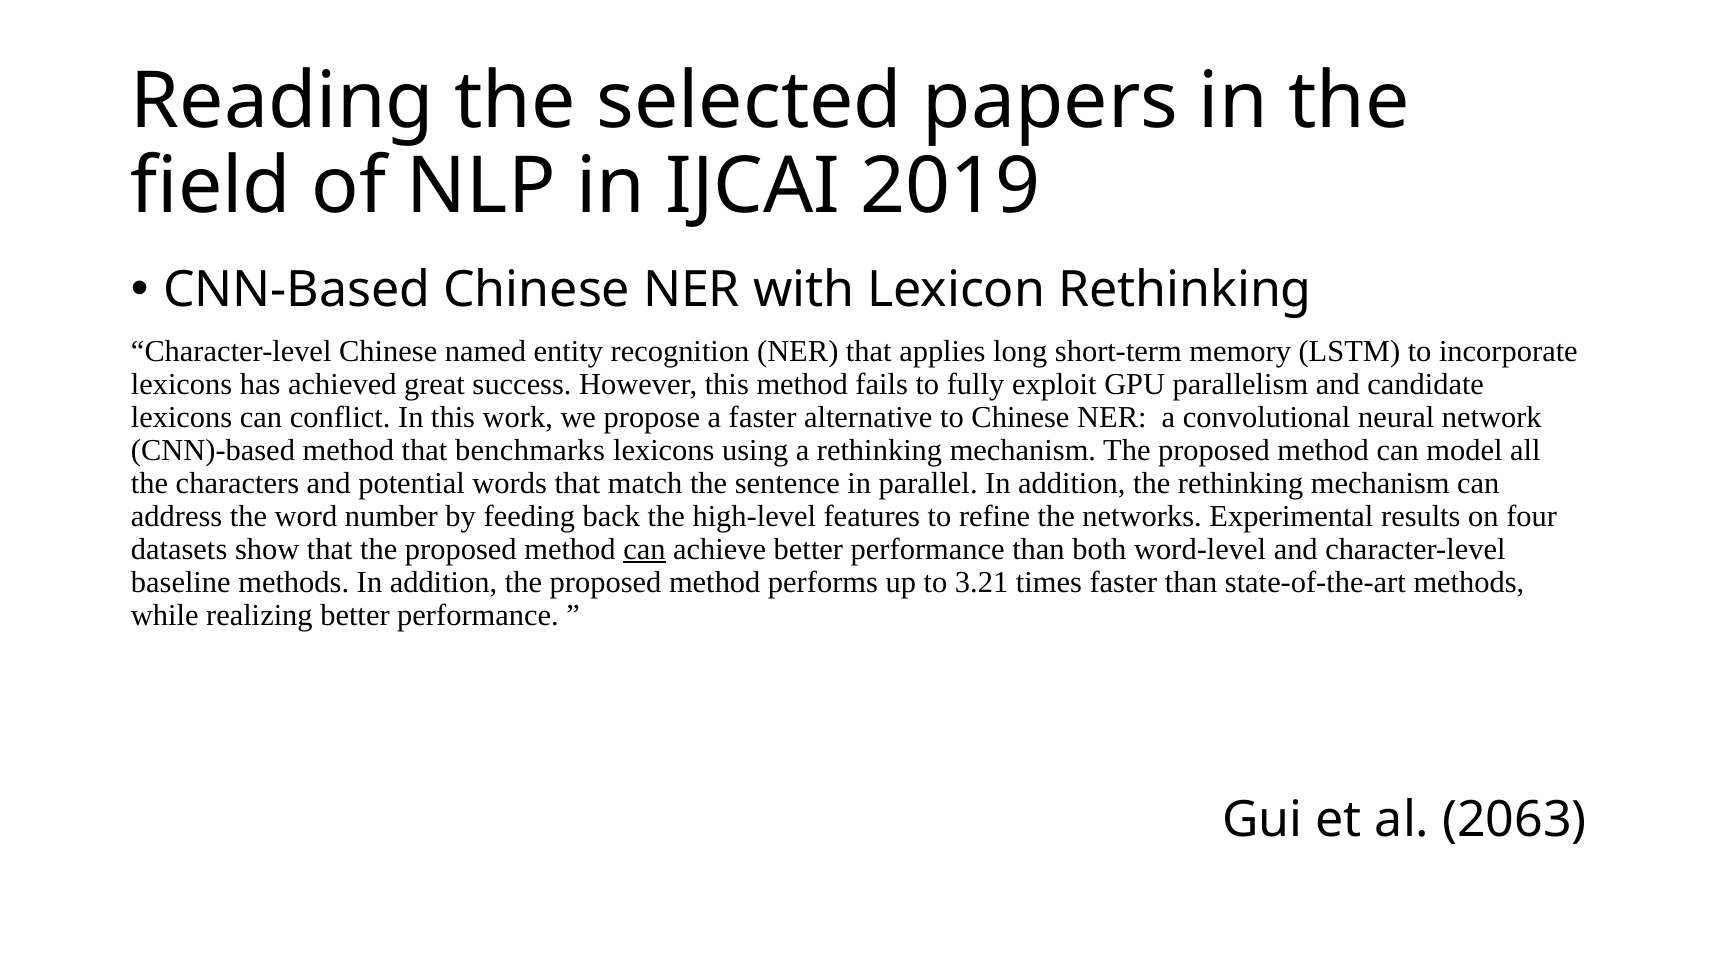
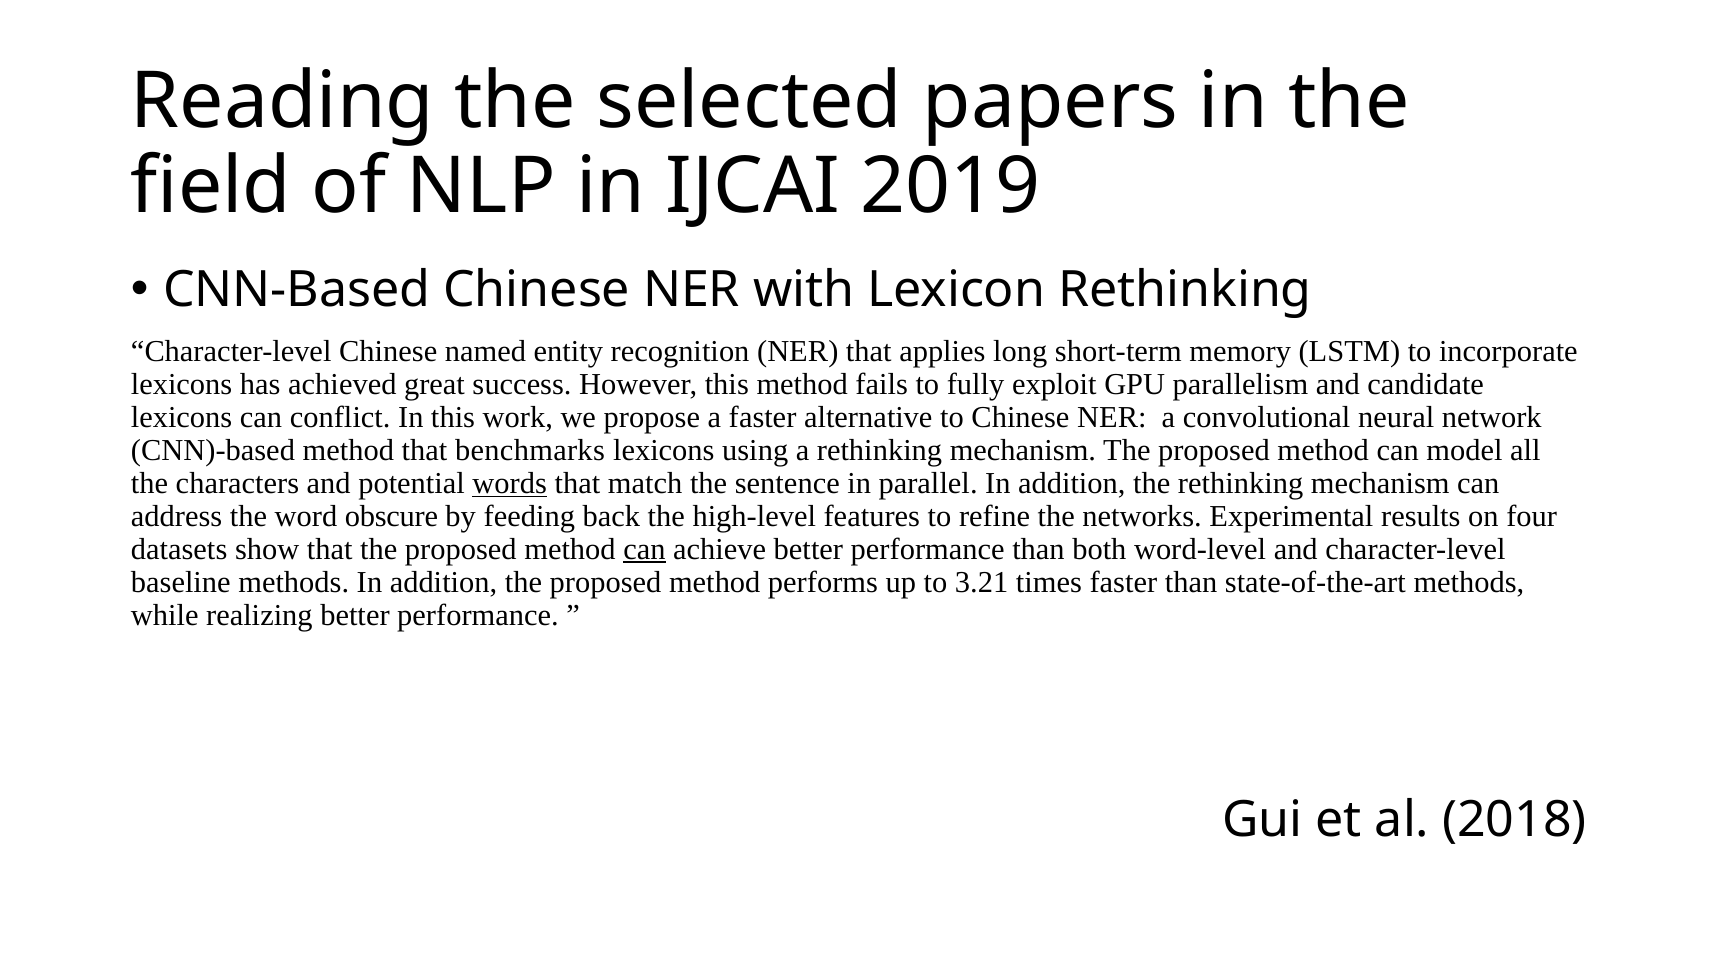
words underline: none -> present (510, 484)
number: number -> obscure (391, 517)
2063: 2063 -> 2018 (1515, 820)
